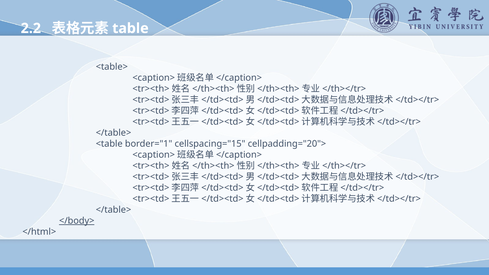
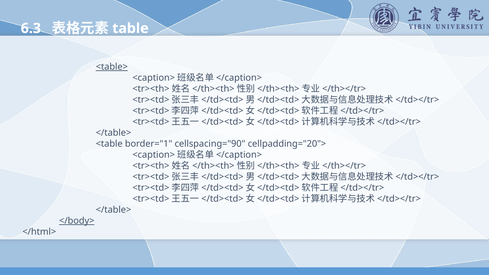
2.2: 2.2 -> 6.3 (31, 28)
<table> underline: none -> present (112, 67)
cellspacing="15: cellspacing="15 -> cellspacing="90 (210, 144)
